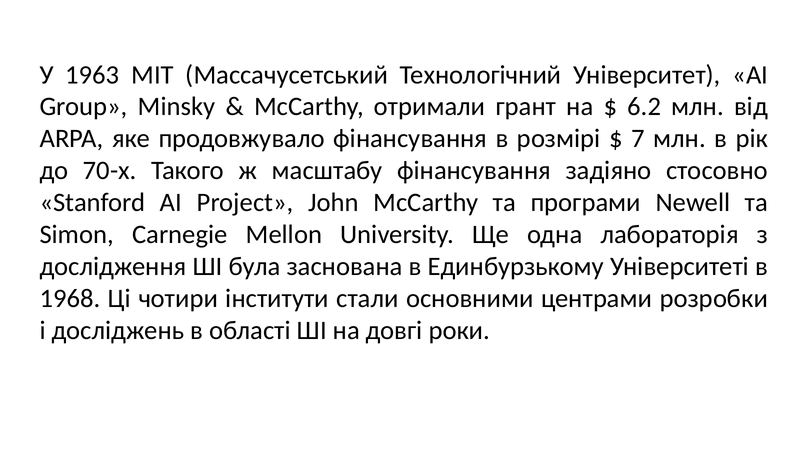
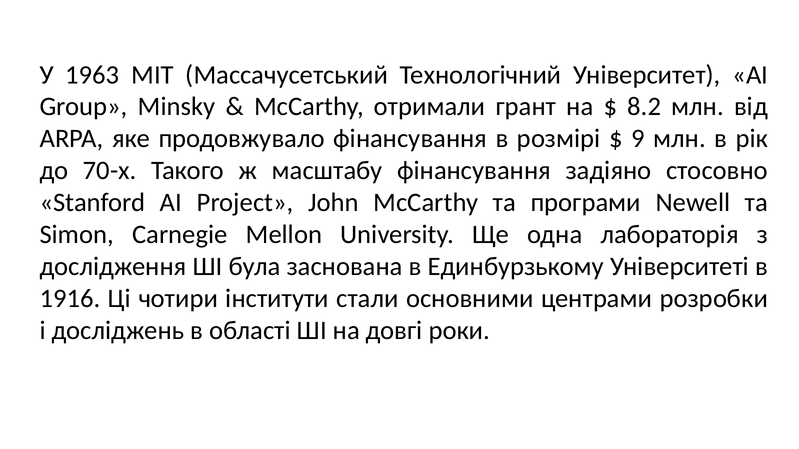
6.2: 6.2 -> 8.2 (644, 107)
7: 7 -> 9 (638, 139)
1968: 1968 -> 1916 (70, 299)
